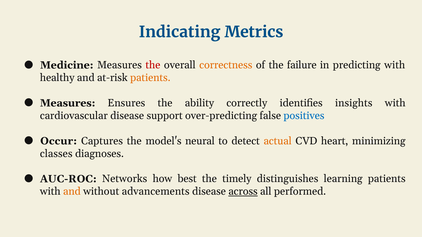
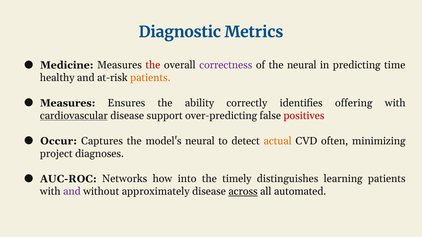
Indicating: Indicating -> Diagnostic (180, 32)
correctness colour: orange -> purple (226, 65)
the failure: failure -> neural (302, 65)
predicting with: with -> time (395, 65)
insights: insights -> offering (354, 103)
cardiovascular underline: none -> present (74, 116)
positives colour: blue -> red (304, 116)
heart: heart -> often (335, 141)
classes: classes -> project (56, 154)
best: best -> into (187, 179)
and colour: orange -> purple (72, 192)
advancements: advancements -> approximately (156, 192)
performed: performed -> automated (300, 192)
